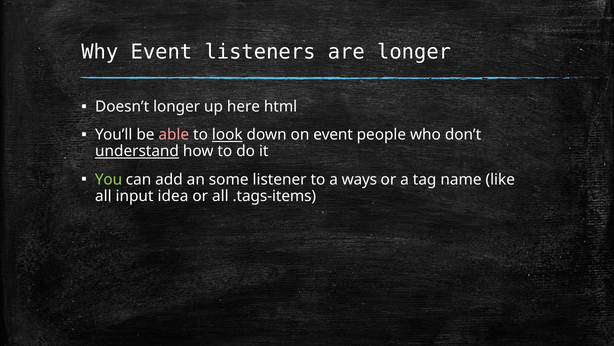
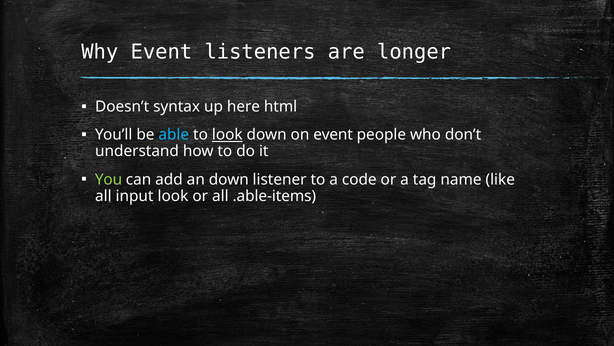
Doesn’t longer: longer -> syntax (177, 106)
able colour: pink -> light blue (174, 135)
understand underline: present -> none (137, 151)
an some: some -> down (229, 179)
ways: ways -> code (359, 179)
input idea: idea -> look (173, 196)
.tags-items: .tags-items -> .able-items (274, 196)
